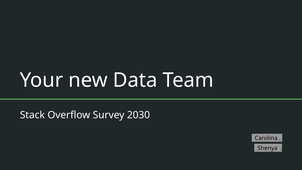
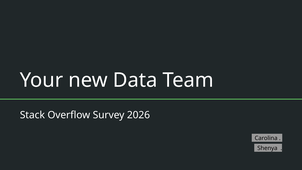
2030: 2030 -> 2026 (138, 115)
